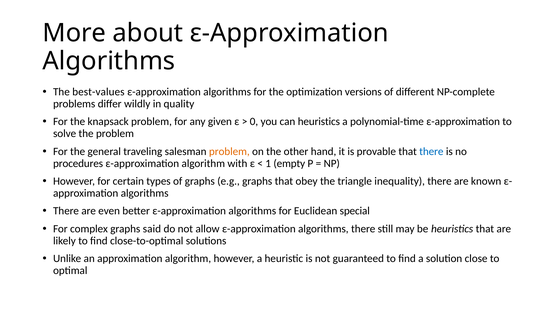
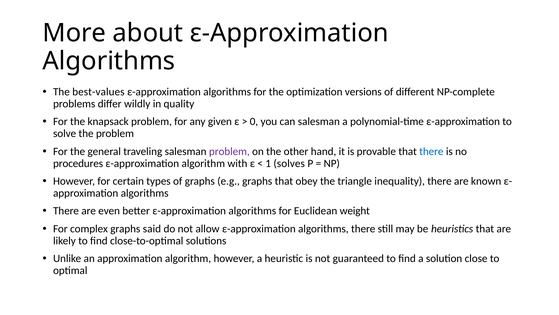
can heuristics: heuristics -> salesman (319, 121)
problem colour: orange -> purple (229, 151)
empty: empty -> solves (289, 163)
special: special -> weight (355, 211)
